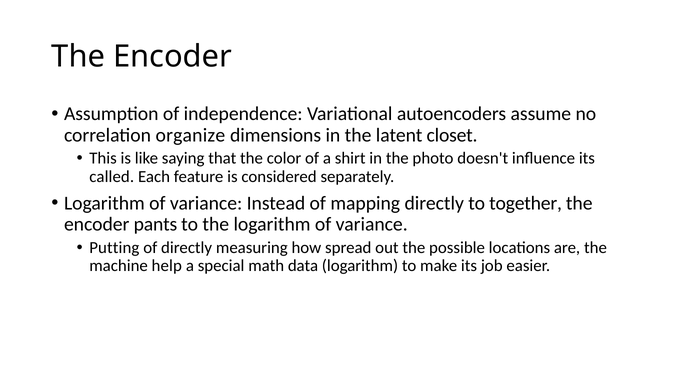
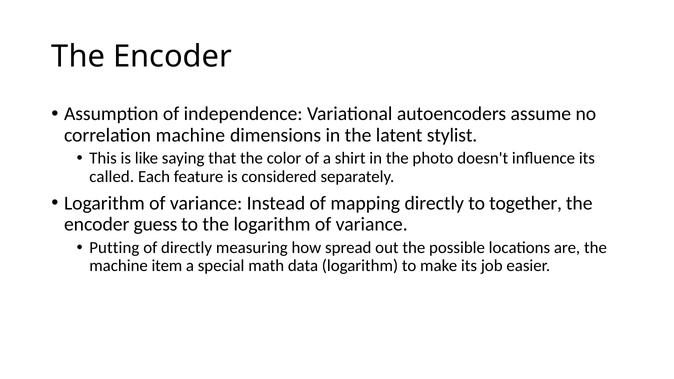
correlation organize: organize -> machine (190, 135)
closet: closet -> stylist (452, 135)
pants: pants -> guess (155, 225)
help: help -> item (167, 266)
